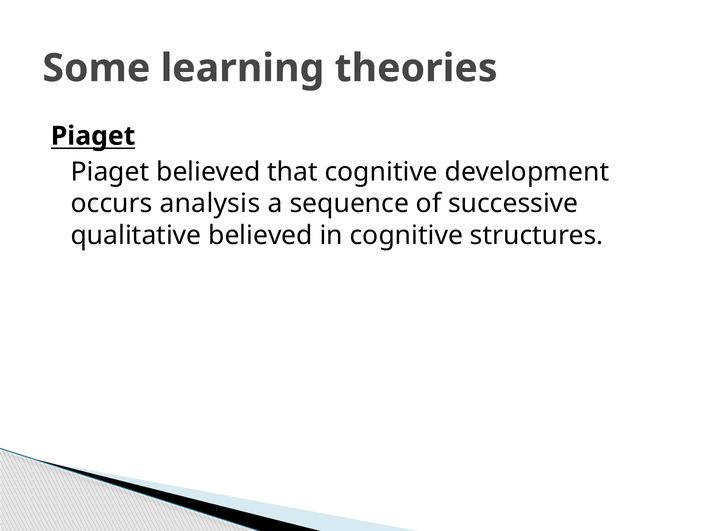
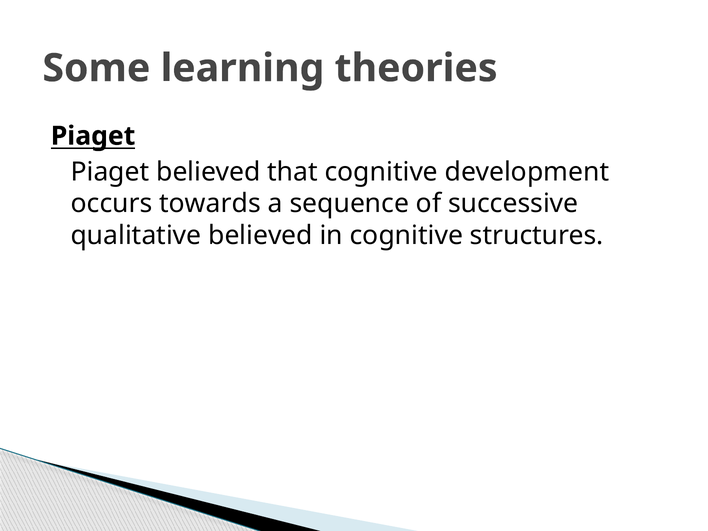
analysis: analysis -> towards (210, 204)
